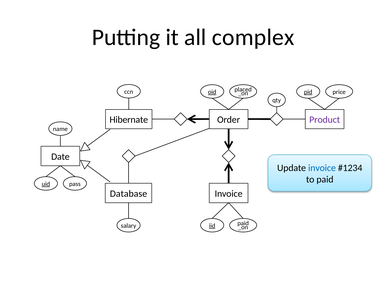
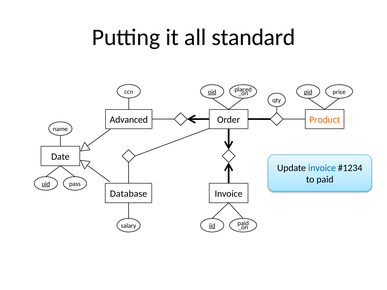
complex: complex -> standard (253, 37)
Hibernate: Hibernate -> Advanced (129, 120)
Product colour: purple -> orange (325, 120)
